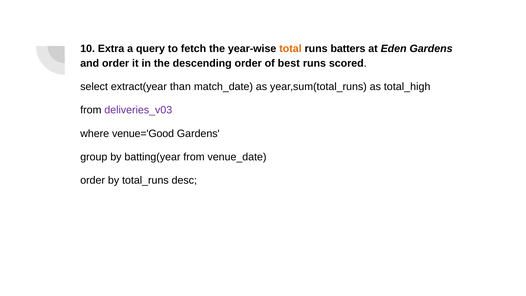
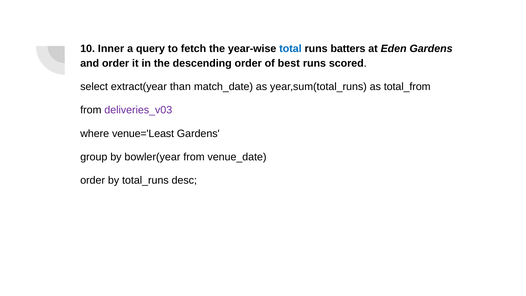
Extra: Extra -> Inner (111, 49)
total colour: orange -> blue (290, 49)
total_high: total_high -> total_from (407, 87)
venue='Good: venue='Good -> venue='Least (143, 133)
batting(year: batting(year -> bowler(year (152, 157)
